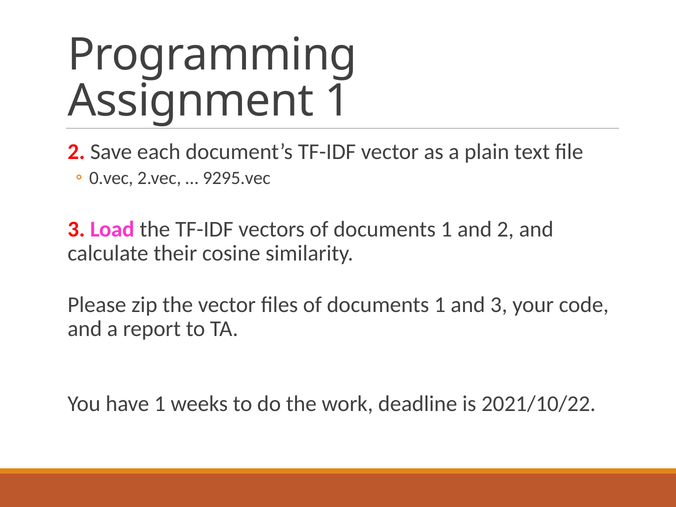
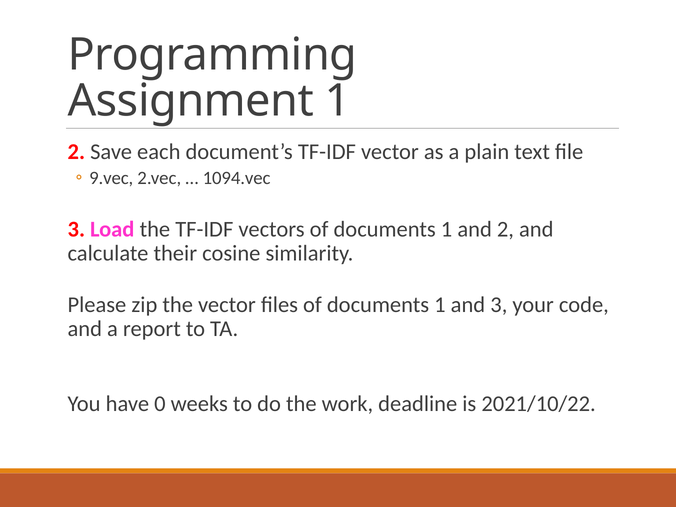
0.vec: 0.vec -> 9.vec (111, 178)
9295.vec: 9295.vec -> 1094.vec (237, 178)
have 1: 1 -> 0 (160, 404)
